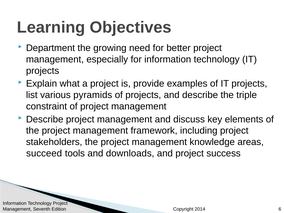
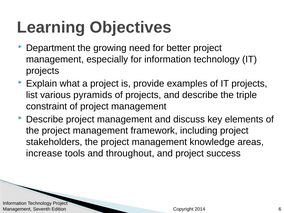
succeed: succeed -> increase (44, 153)
downloads: downloads -> throughout (130, 153)
